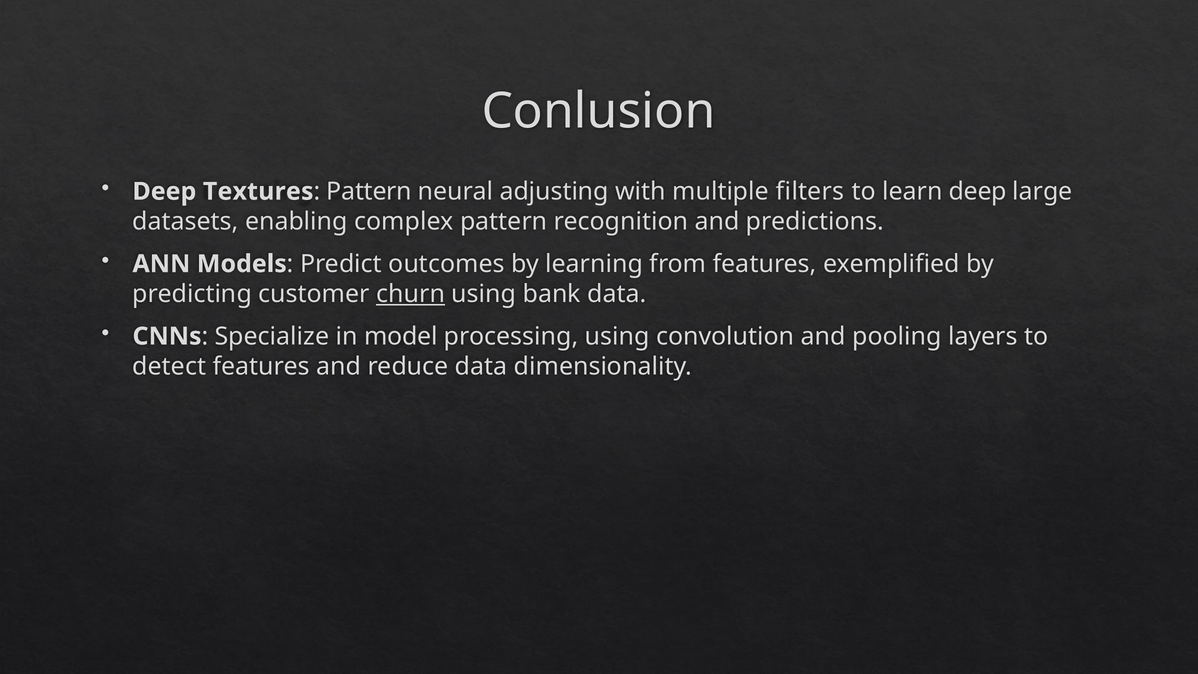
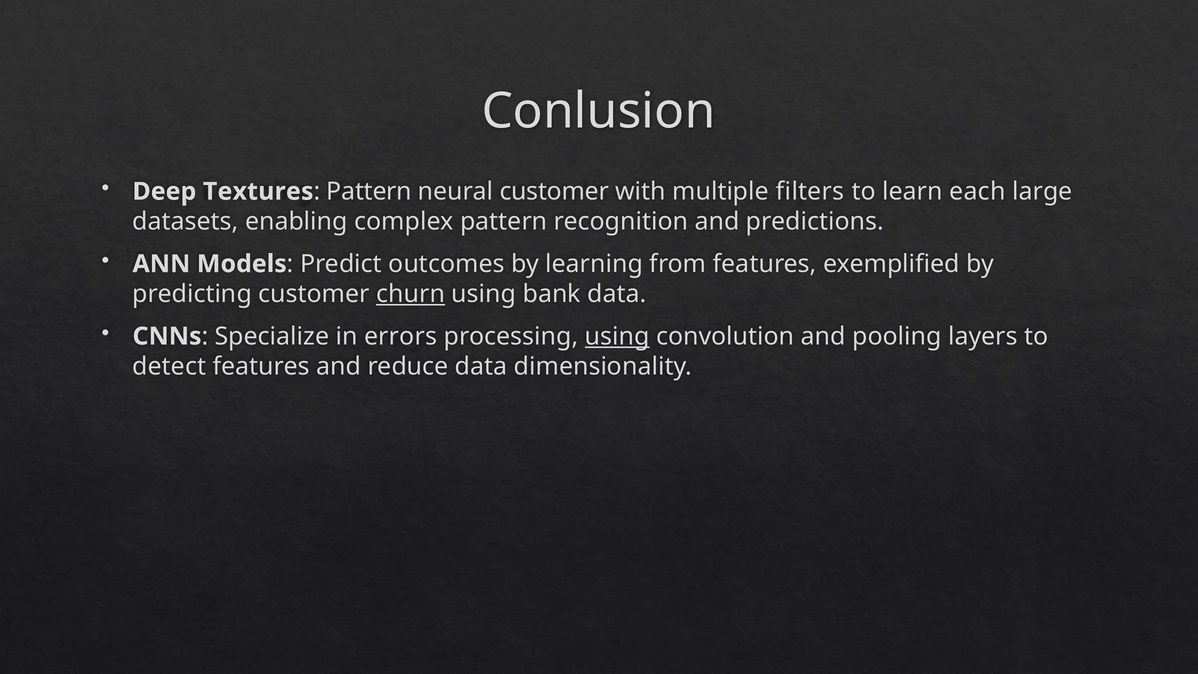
neural adjusting: adjusting -> customer (554, 191)
learn deep: deep -> each (977, 191)
model: model -> errors (401, 336)
using underline: none -> present (617, 336)
